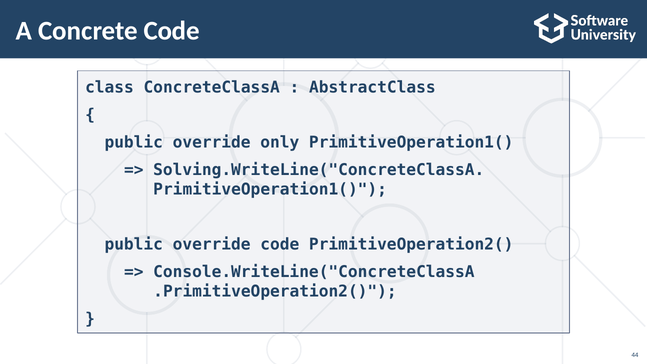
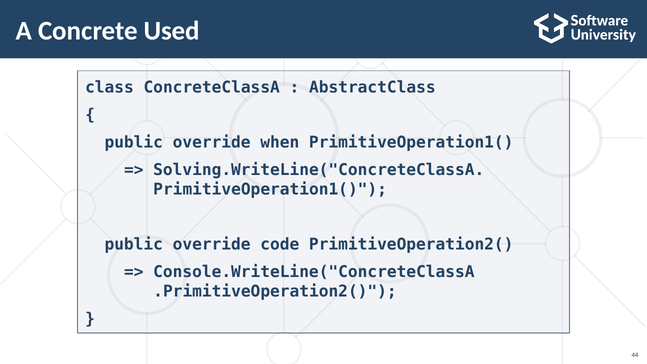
Concrete Code: Code -> Used (172, 31)
only: only -> when (280, 142)
